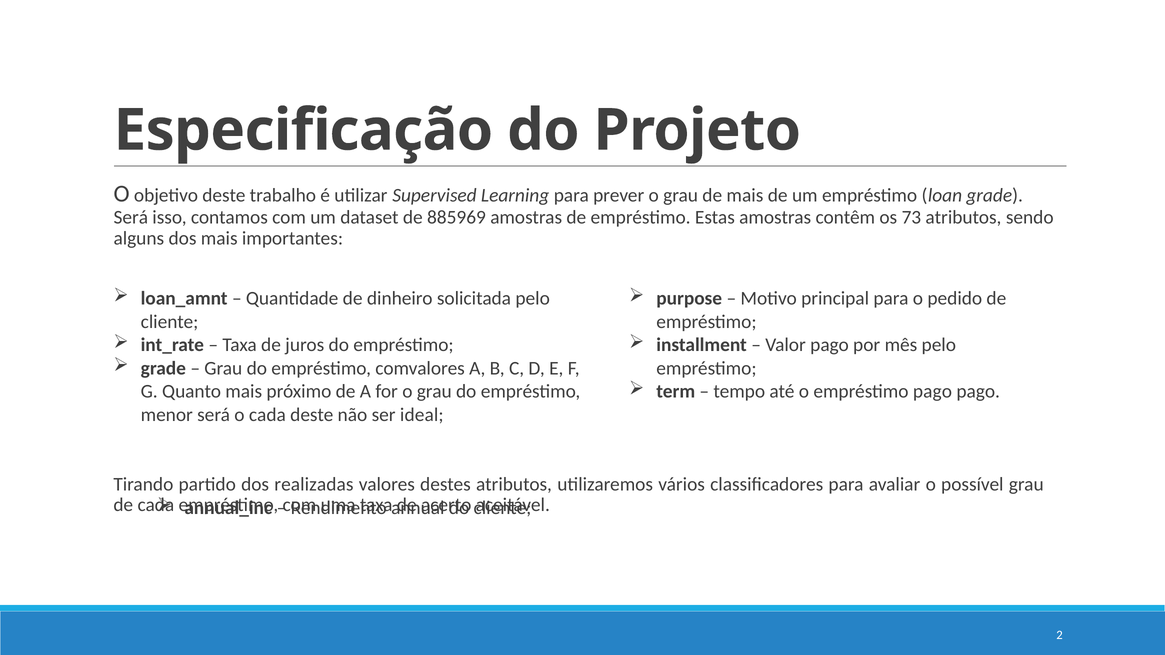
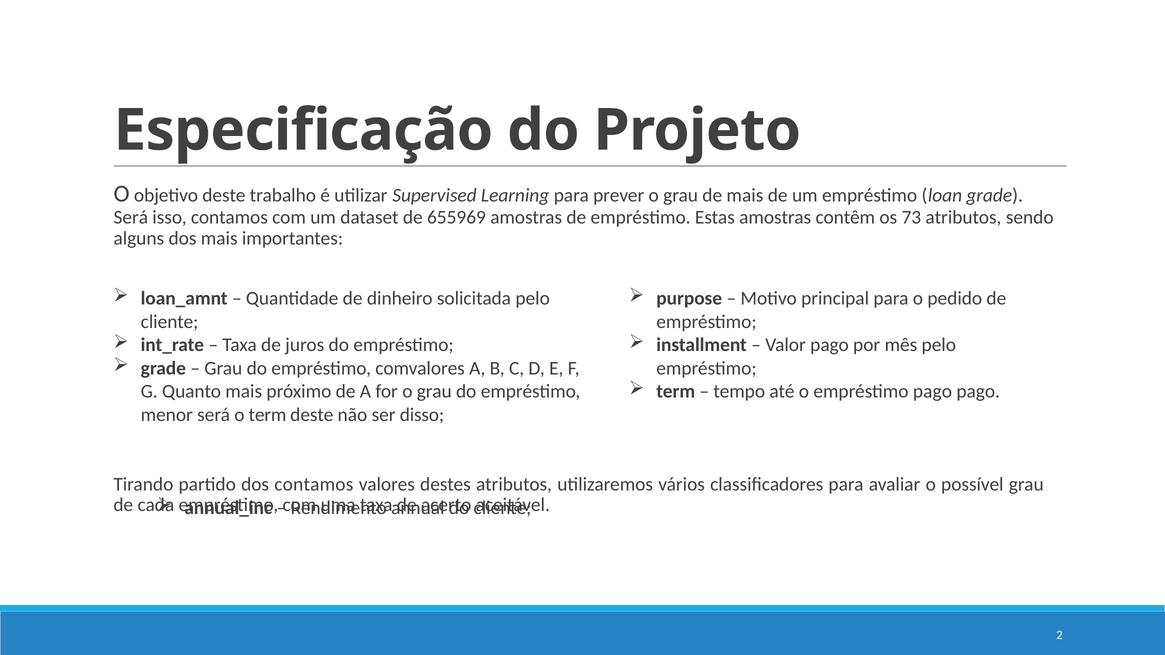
885969: 885969 -> 655969 (456, 217)
o cada: cada -> term (268, 415)
ideal: ideal -> disso (422, 415)
dos realizadas: realizadas -> contamos (314, 484)
